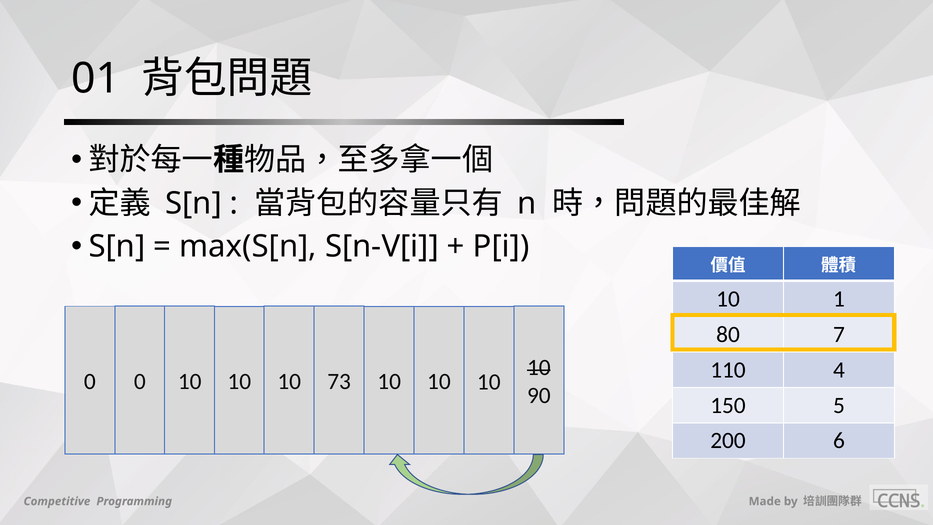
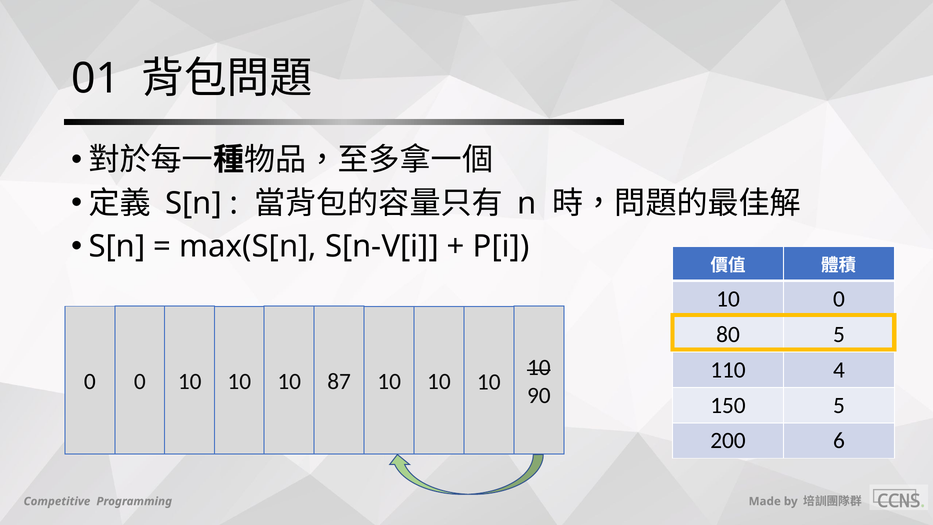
10 1: 1 -> 0 (839, 299)
80 7: 7 -> 5 (839, 334)
73: 73 -> 87 (339, 382)
